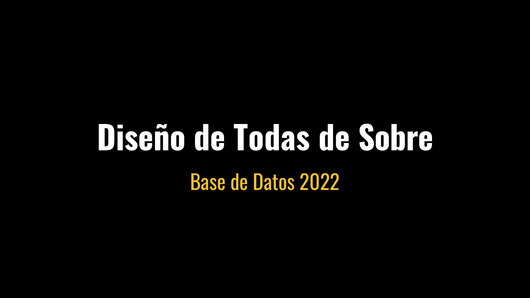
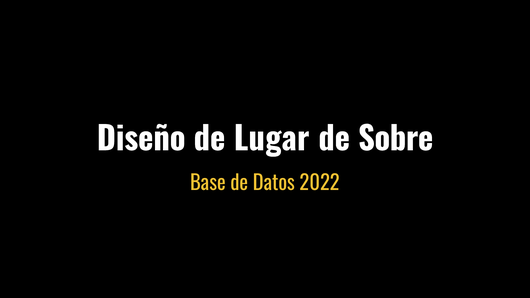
Todas: Todas -> Lugar (272, 140)
